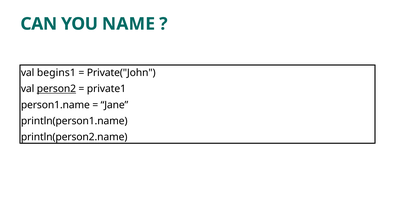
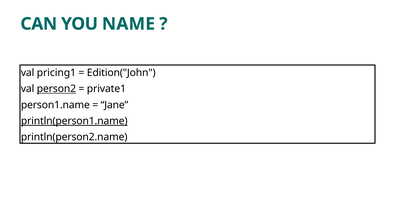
begins1: begins1 -> pricing1 (56, 73)
Private("John: Private("John -> Edition("John (121, 73)
println(person1.name underline: none -> present (74, 121)
